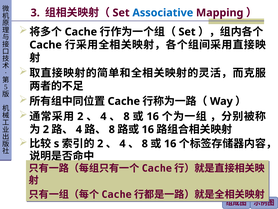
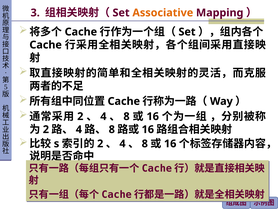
Associative colour: blue -> orange (163, 13)
